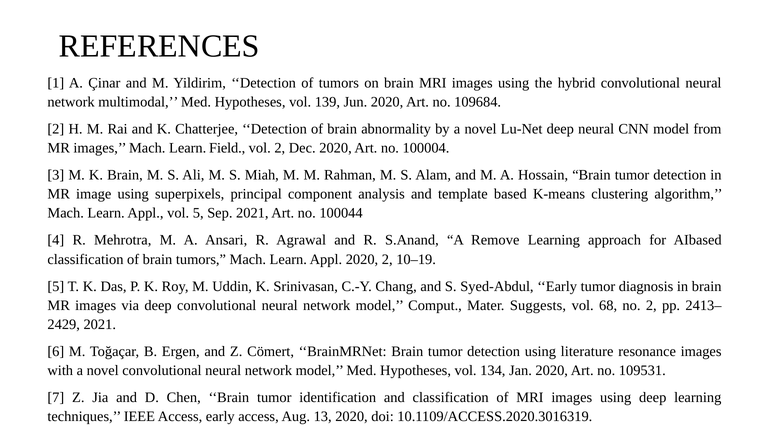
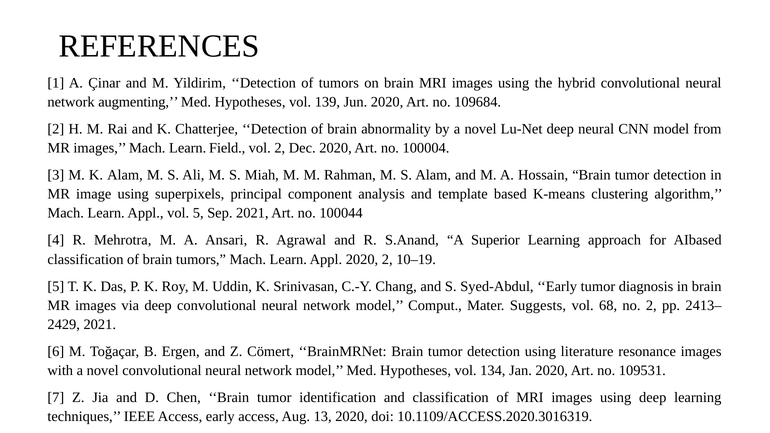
multimodal: multimodal -> augmenting (138, 102)
K Brain: Brain -> Alam (125, 175)
Remove: Remove -> Superior (495, 240)
